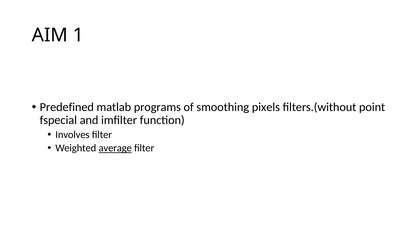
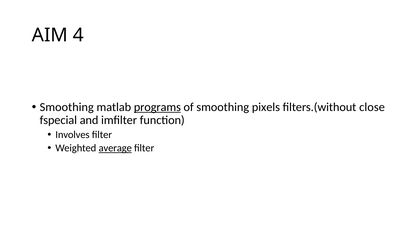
1: 1 -> 4 (78, 35)
Predefined: Predefined -> Smoothing (67, 107)
programs underline: none -> present (157, 107)
point: point -> close (372, 107)
